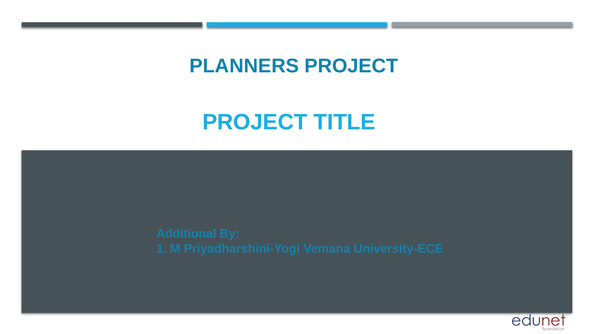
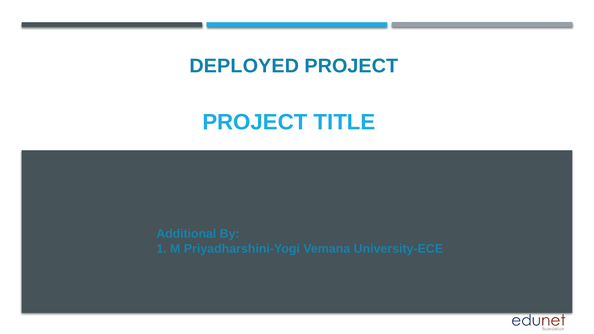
PLANNERS: PLANNERS -> DEPLOYED (244, 66)
